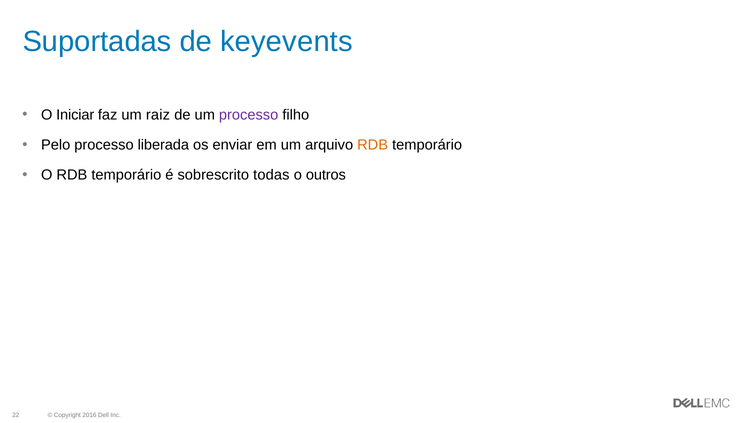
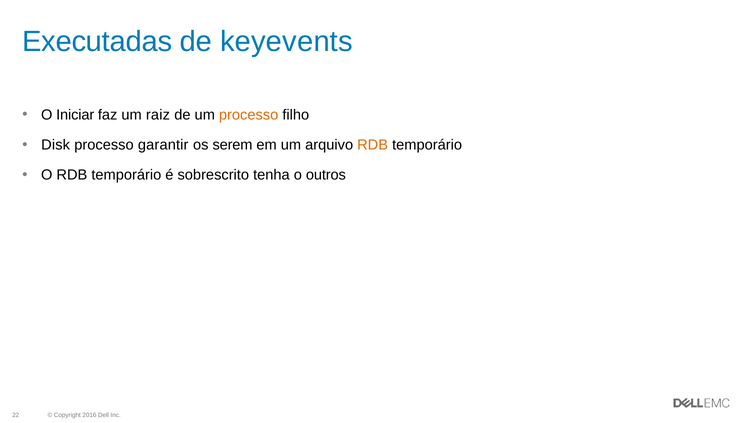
Suportadas: Suportadas -> Executadas (97, 42)
processo colour: purple -> orange (249, 115)
Pelo: Pelo -> Disk (56, 145)
liberada: liberada -> garantir (163, 145)
enviar: enviar -> serem (233, 145)
todas: todas -> tenha (271, 175)
